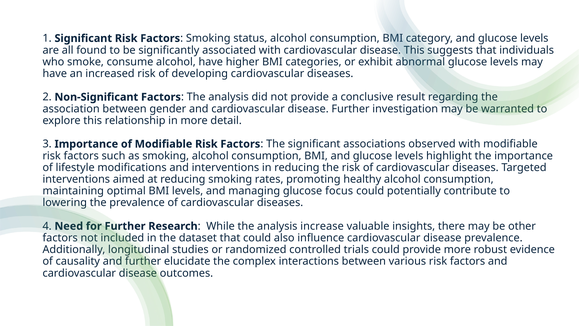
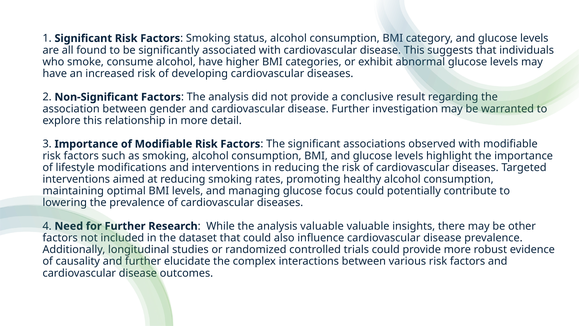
analysis increase: increase -> valuable (322, 226)
